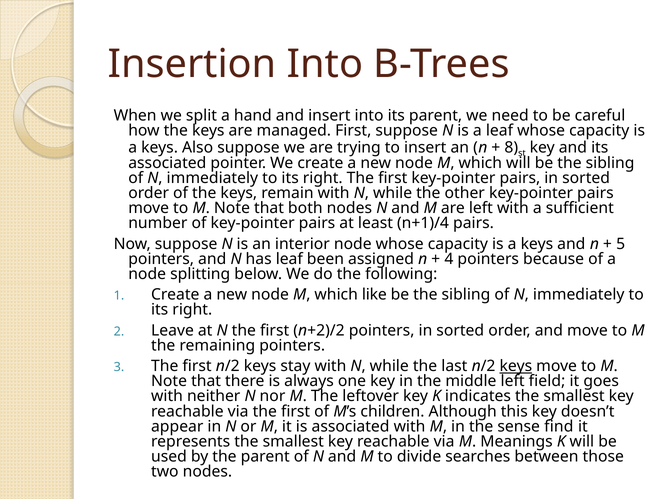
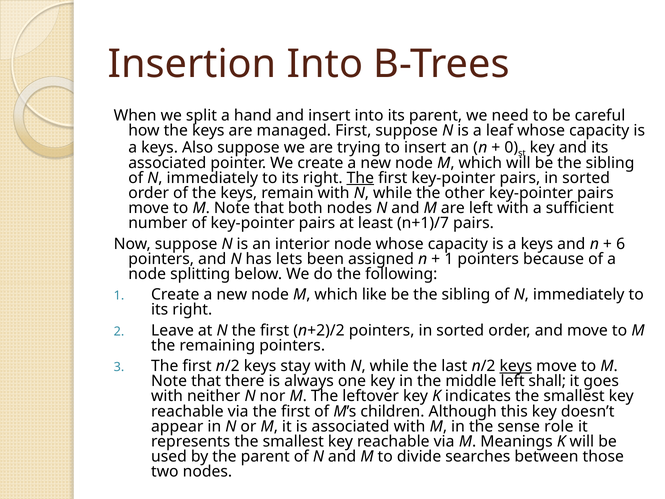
8: 8 -> 0 (511, 147)
The underline: none -> present (360, 178)
n+1)/4: n+1)/4 -> n+1)/7 (423, 223)
5: 5 -> 6 (621, 244)
has leaf: leaf -> lets (289, 259)
4: 4 -> 1 (449, 259)
field: field -> shall (547, 381)
find: find -> role (559, 426)
